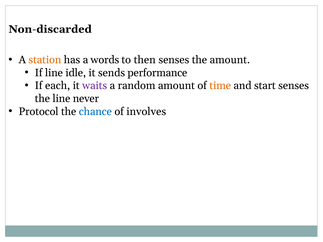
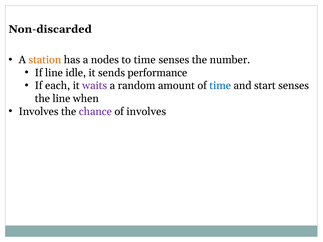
words: words -> nodes (105, 60)
to then: then -> time (145, 60)
the amount: amount -> number (230, 60)
time colour: orange -> blue (220, 86)
never: never -> when (86, 99)
Protocol: Protocol -> Involves (39, 112)
chance colour: blue -> purple (95, 112)
